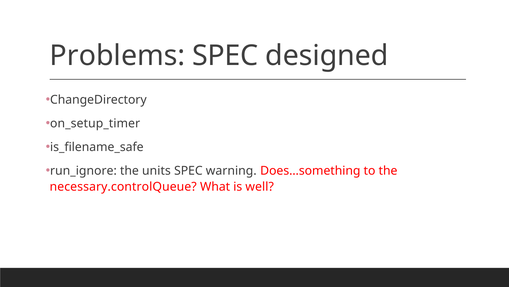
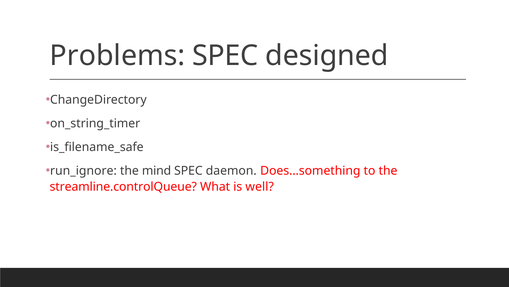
on_setup_timer: on_setup_timer -> on_string_timer (95, 123)
units: units -> mind (157, 170)
warning: warning -> daemon (231, 170)
necessary.controlQueue: necessary.controlQueue -> streamline.controlQueue (123, 186)
